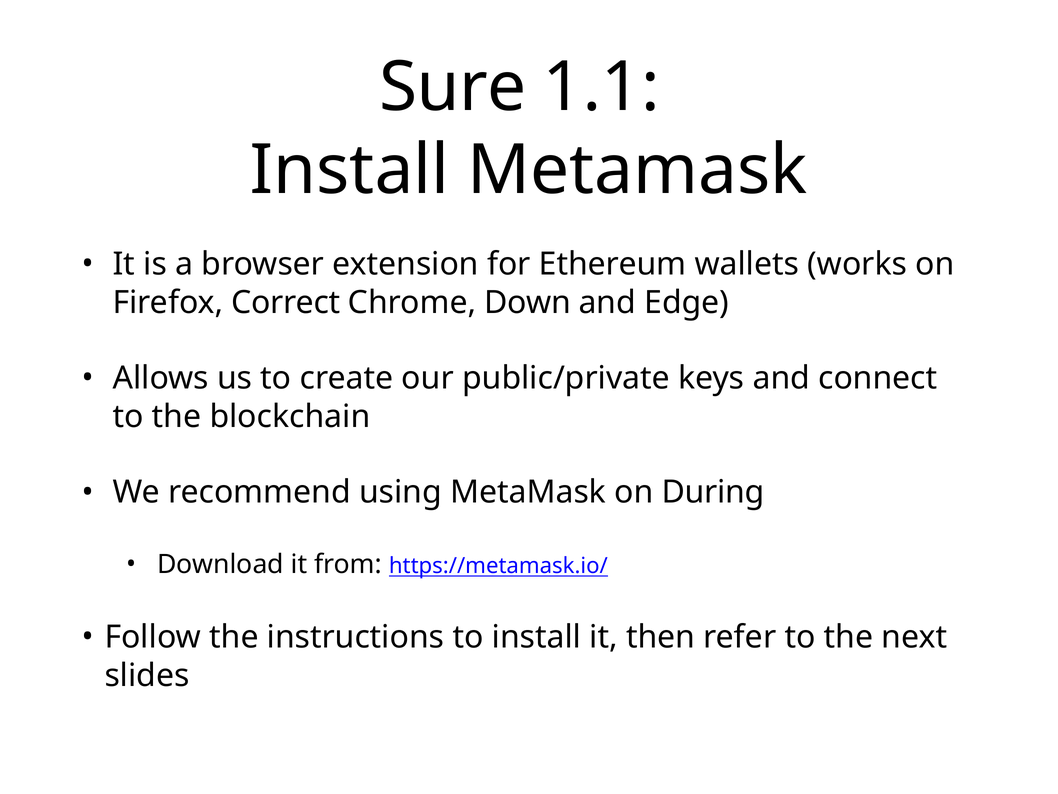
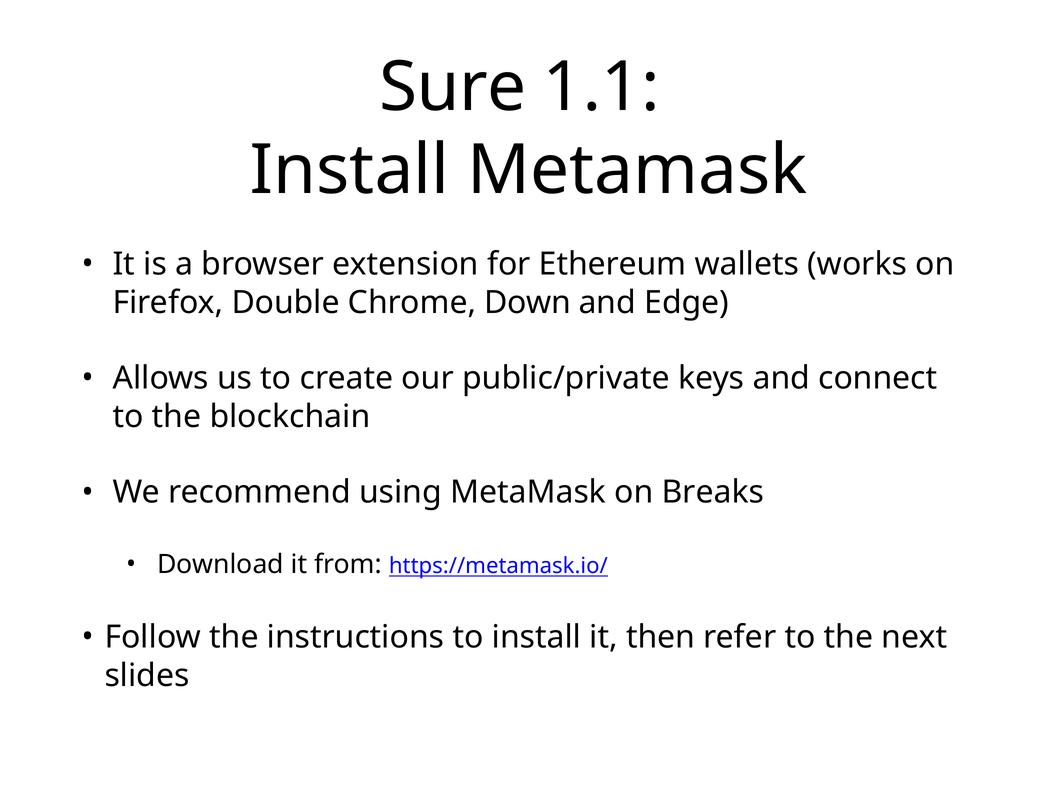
Correct: Correct -> Double (286, 302)
During: During -> Breaks (713, 492)
